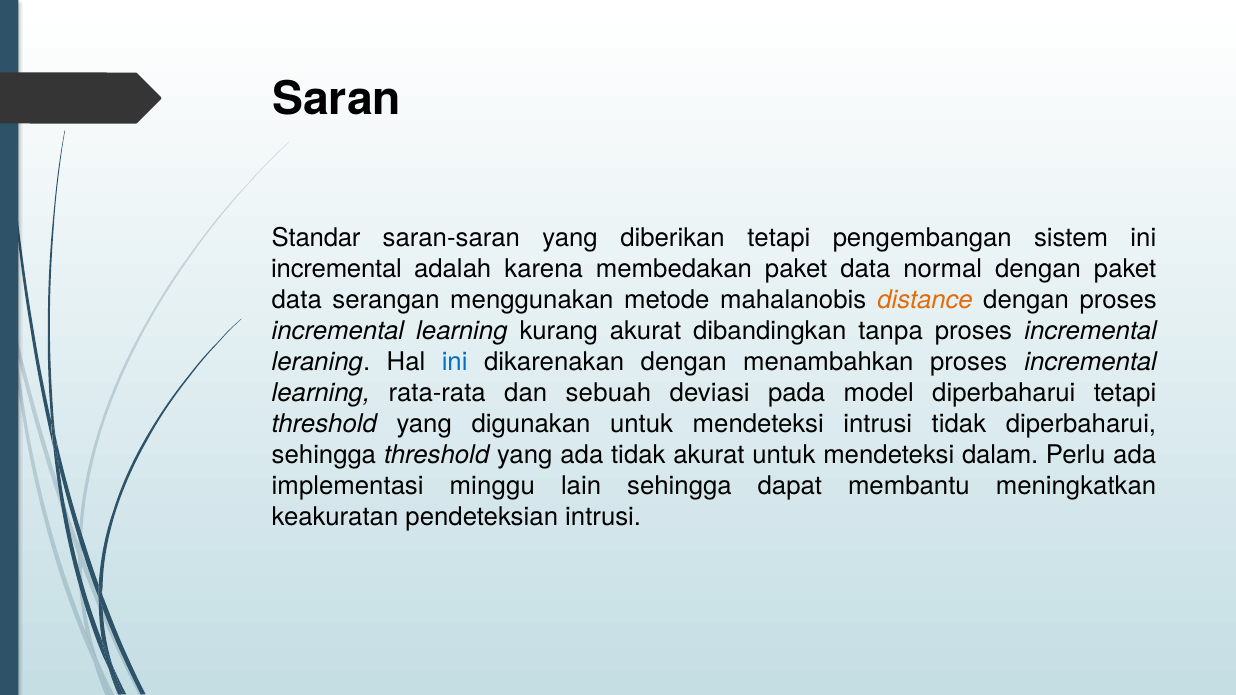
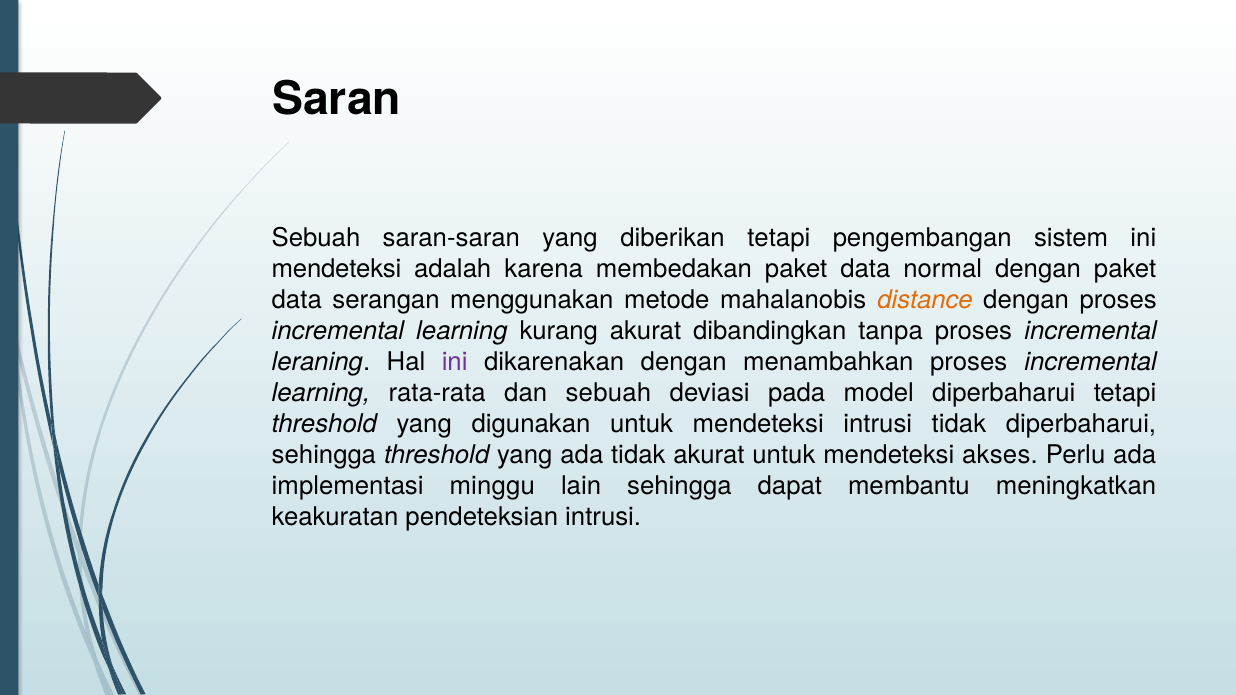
Standar: Standar -> Sebuah (316, 238)
incremental: incremental -> mendeteksi (337, 269)
ini colour: blue -> purple (455, 362)
dalam: dalam -> akses (1000, 455)
